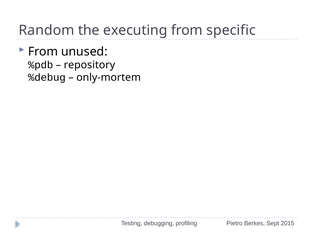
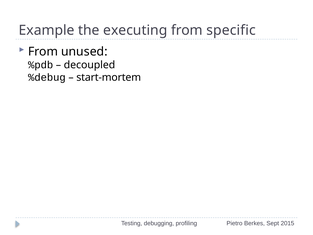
Random: Random -> Example (47, 30)
repository: repository -> decoupled (90, 65)
only-mortem: only-mortem -> start-mortem (109, 77)
